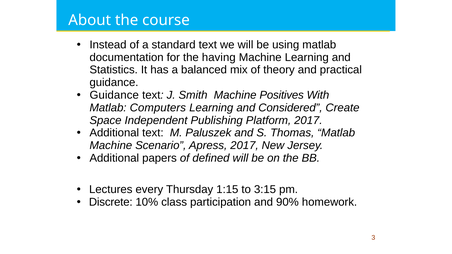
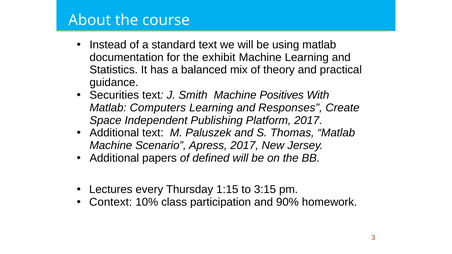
having: having -> exhibit (219, 57)
Guidance: Guidance -> Securities (114, 95)
Considered: Considered -> Responses (290, 108)
Discrete: Discrete -> Context (111, 202)
